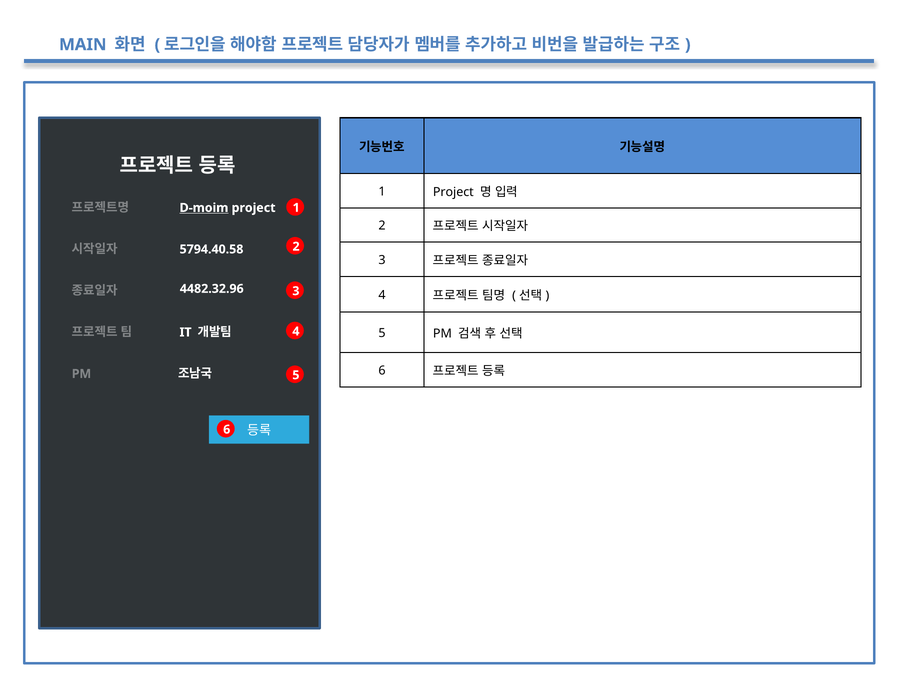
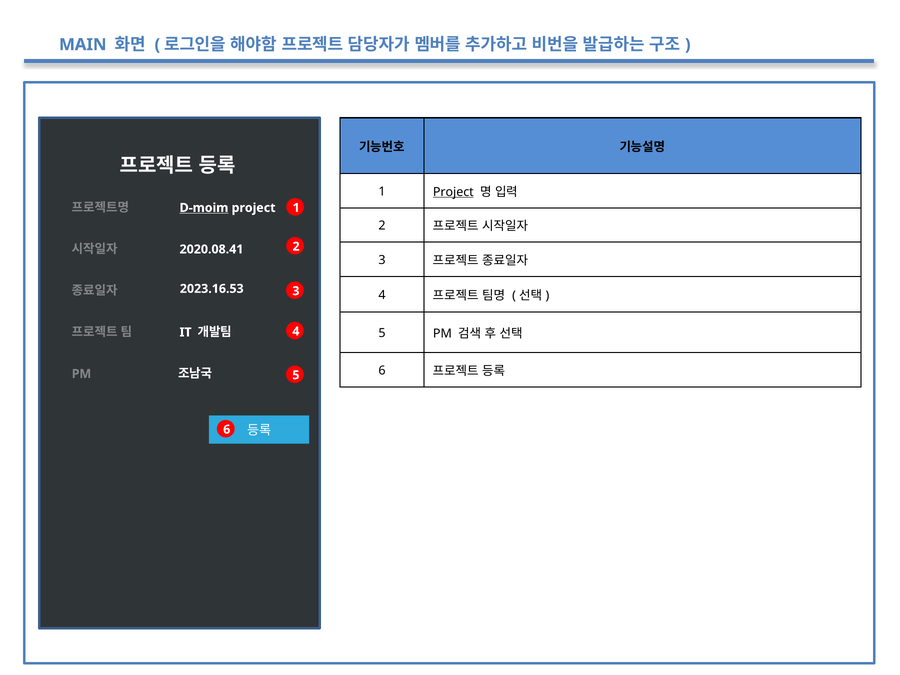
Project underline: none -> present (453, 192)
5794.40.58: 5794.40.58 -> 2020.08.41 (211, 249)
4482.32.96: 4482.32.96 -> 2023.16.53 (212, 289)
